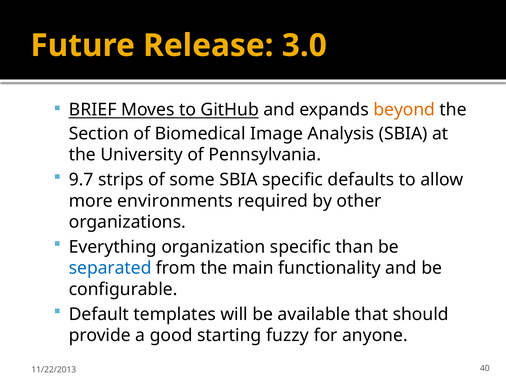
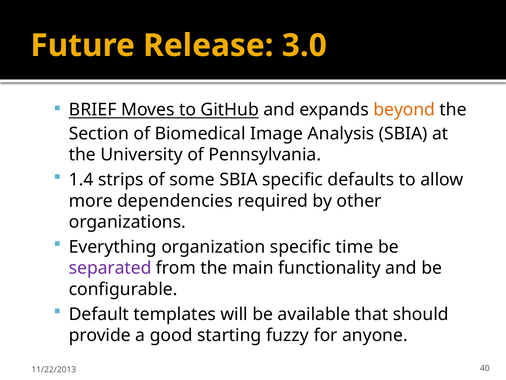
9.7: 9.7 -> 1.4 (81, 180)
environments: environments -> dependencies (175, 201)
than: than -> time (354, 247)
separated colour: blue -> purple (110, 268)
